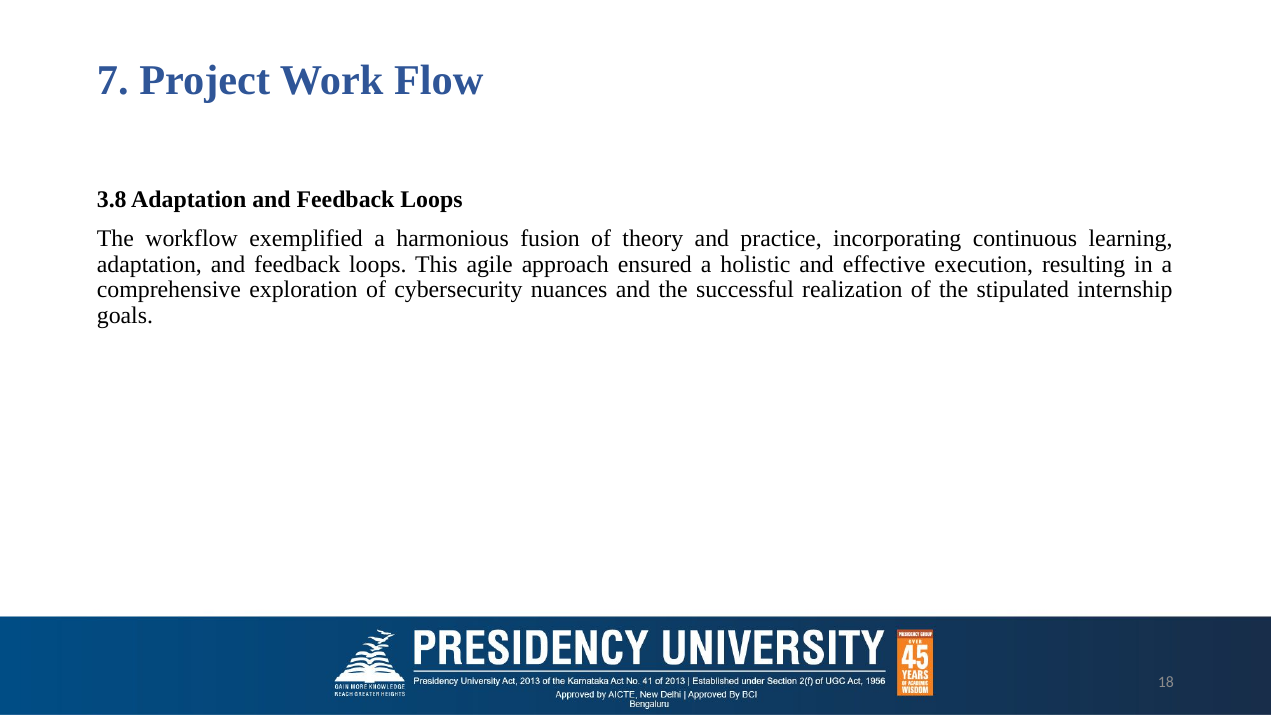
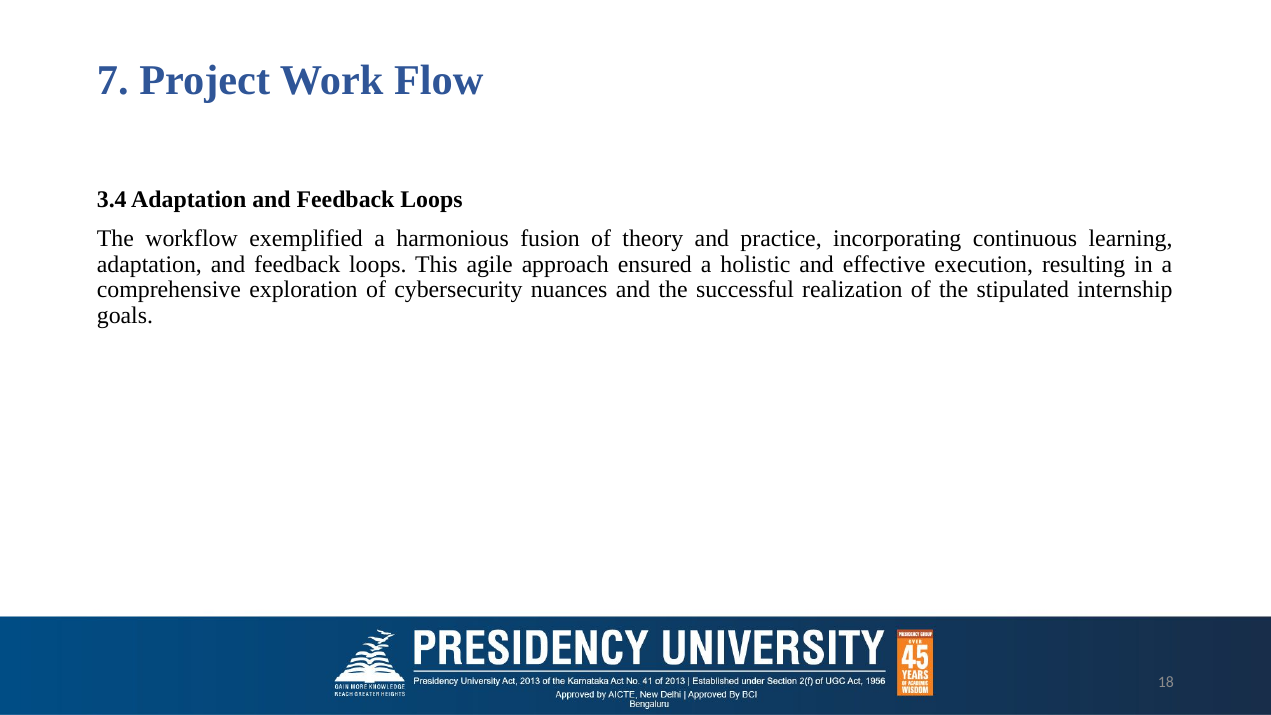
3.8: 3.8 -> 3.4 (112, 199)
